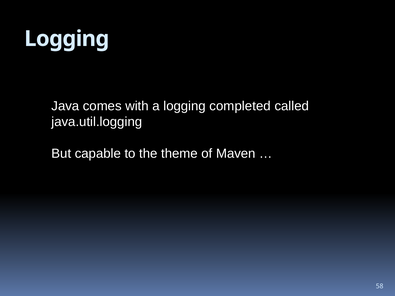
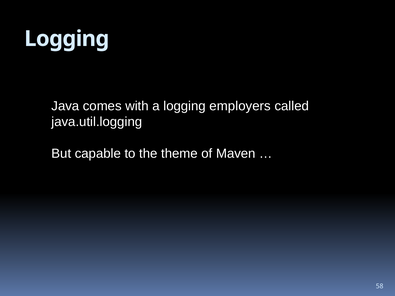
completed: completed -> employers (240, 106)
